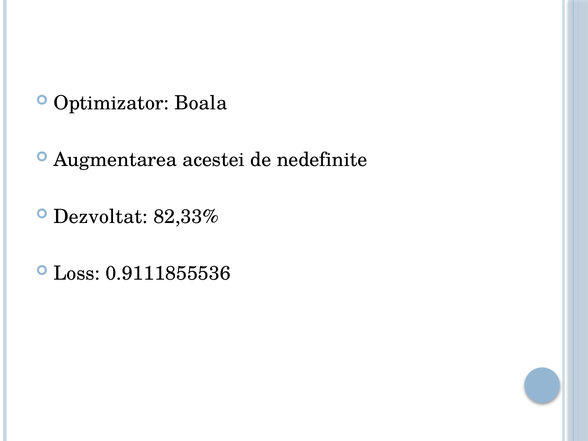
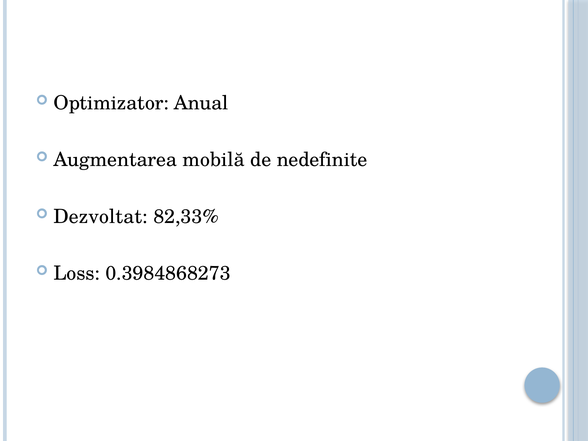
Boala: Boala -> Anual (201, 103)
acestei: acestei -> mobilă (214, 160)
0.9111855536: 0.9111855536 -> 0.3984868273 (168, 273)
